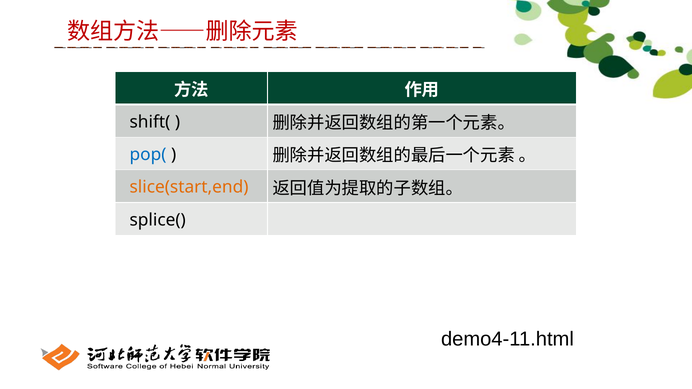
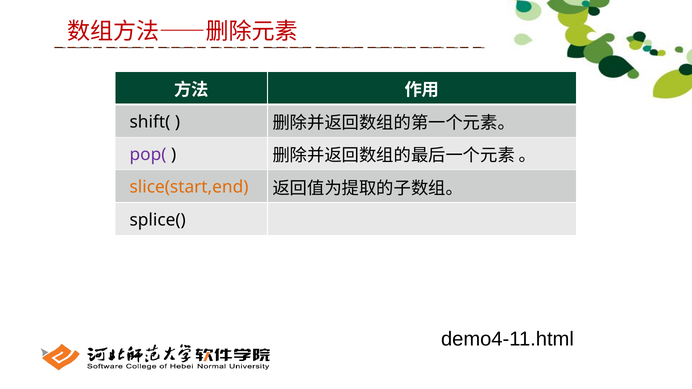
pop( colour: blue -> purple (148, 155)
